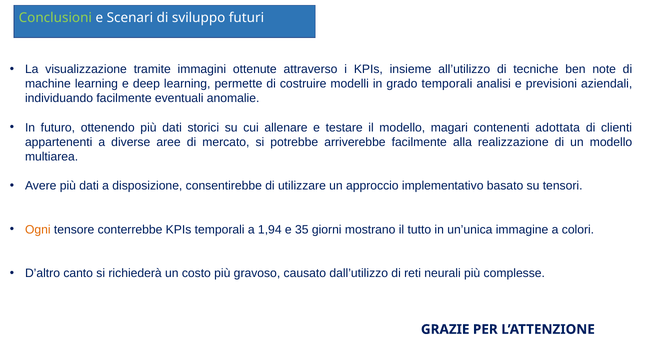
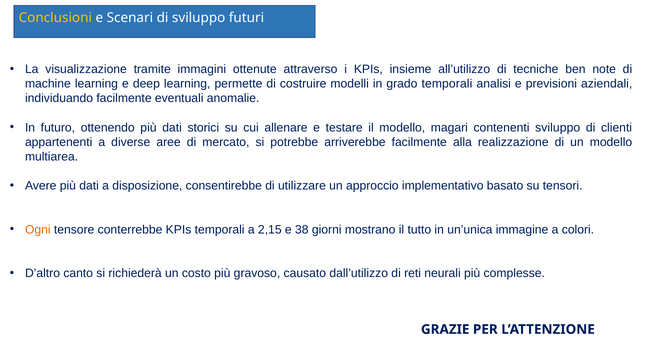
Conclusioni colour: light green -> yellow (55, 18)
contenenti adottata: adottata -> sviluppo (558, 128)
1,94: 1,94 -> 2,15 (270, 229)
35: 35 -> 38 (302, 229)
